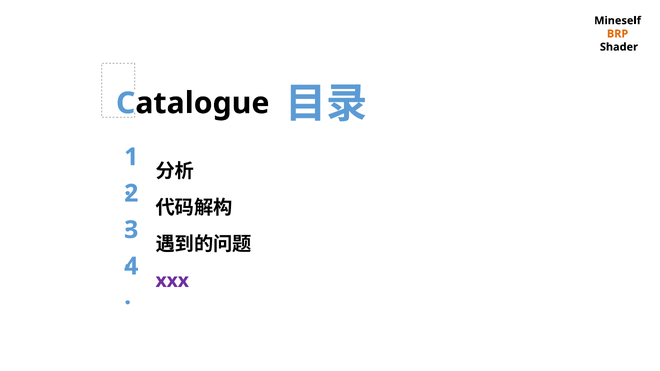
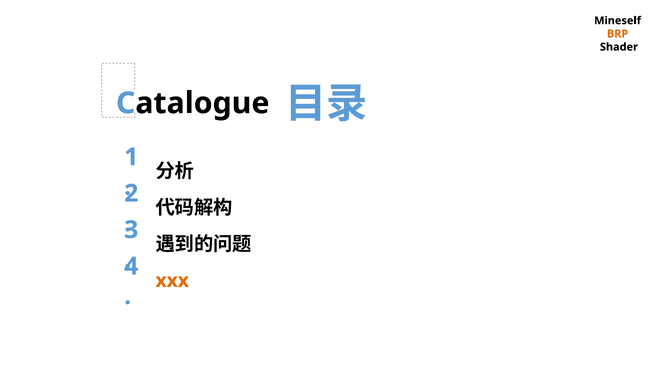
xxx colour: purple -> orange (172, 281)
